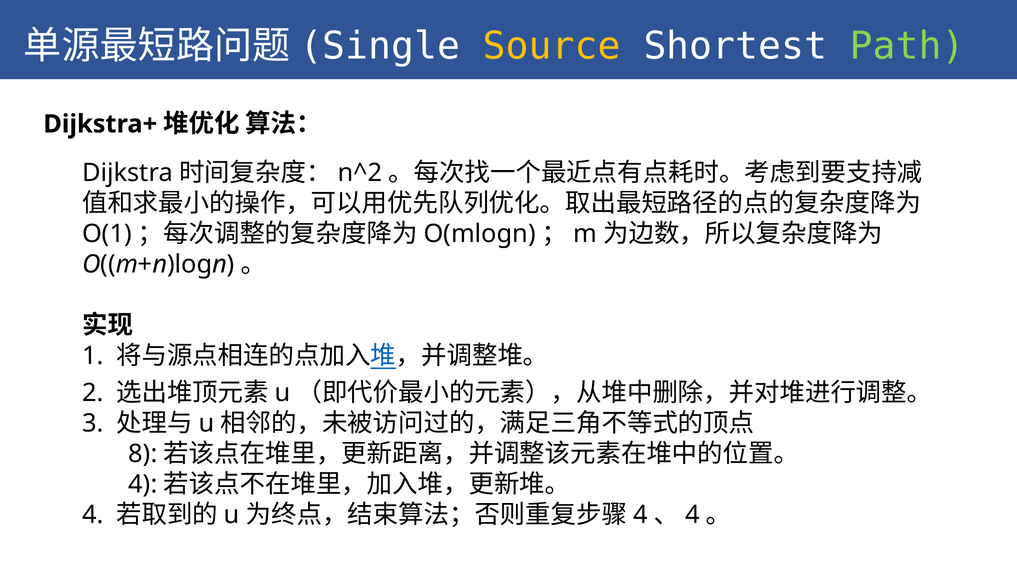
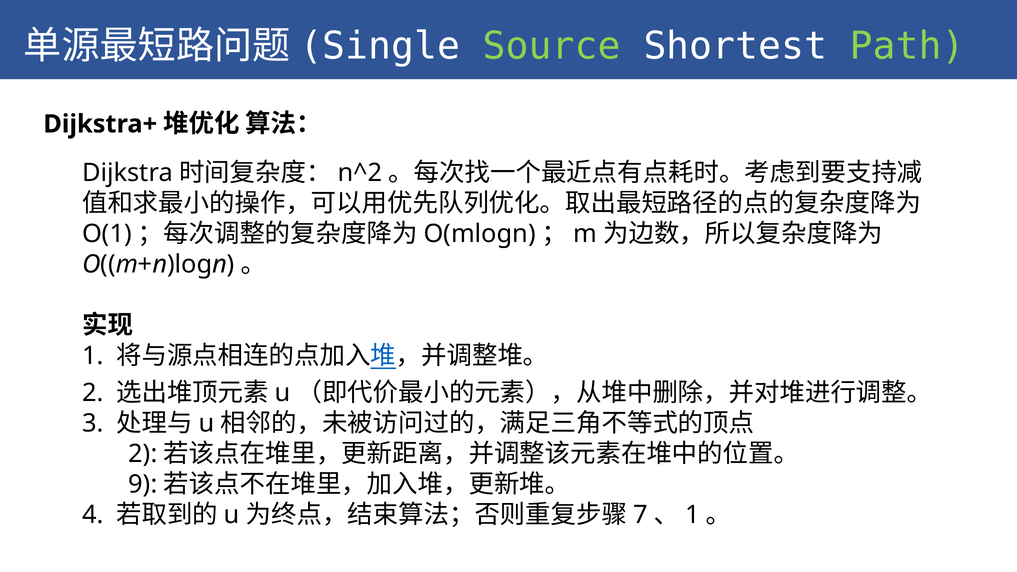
Source colour: yellow -> light green (552, 46)
8: 8 -> 2 (143, 454)
4: 4 -> 9 (143, 484)
4: 4 -> 7 (640, 515)
4: 4 -> 1 (693, 515)
